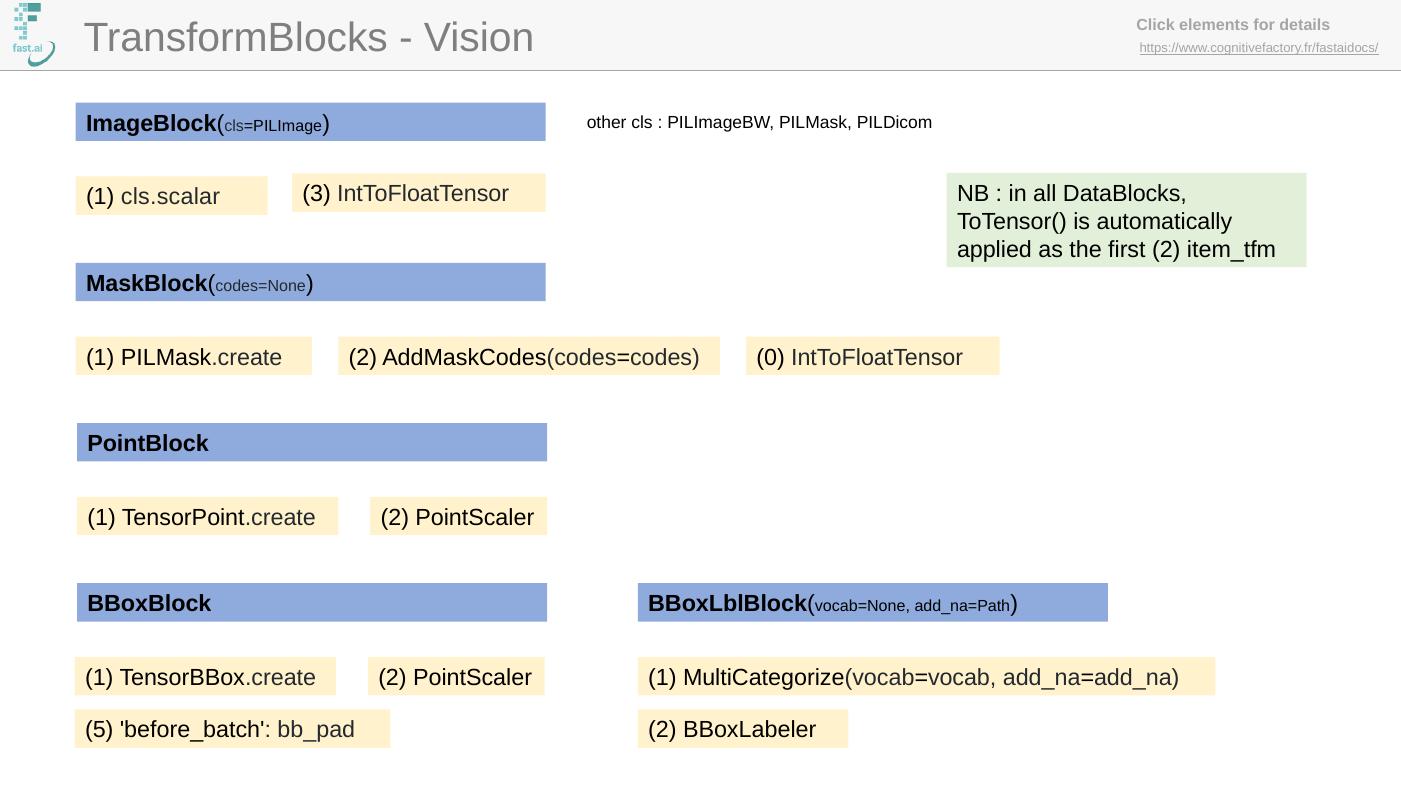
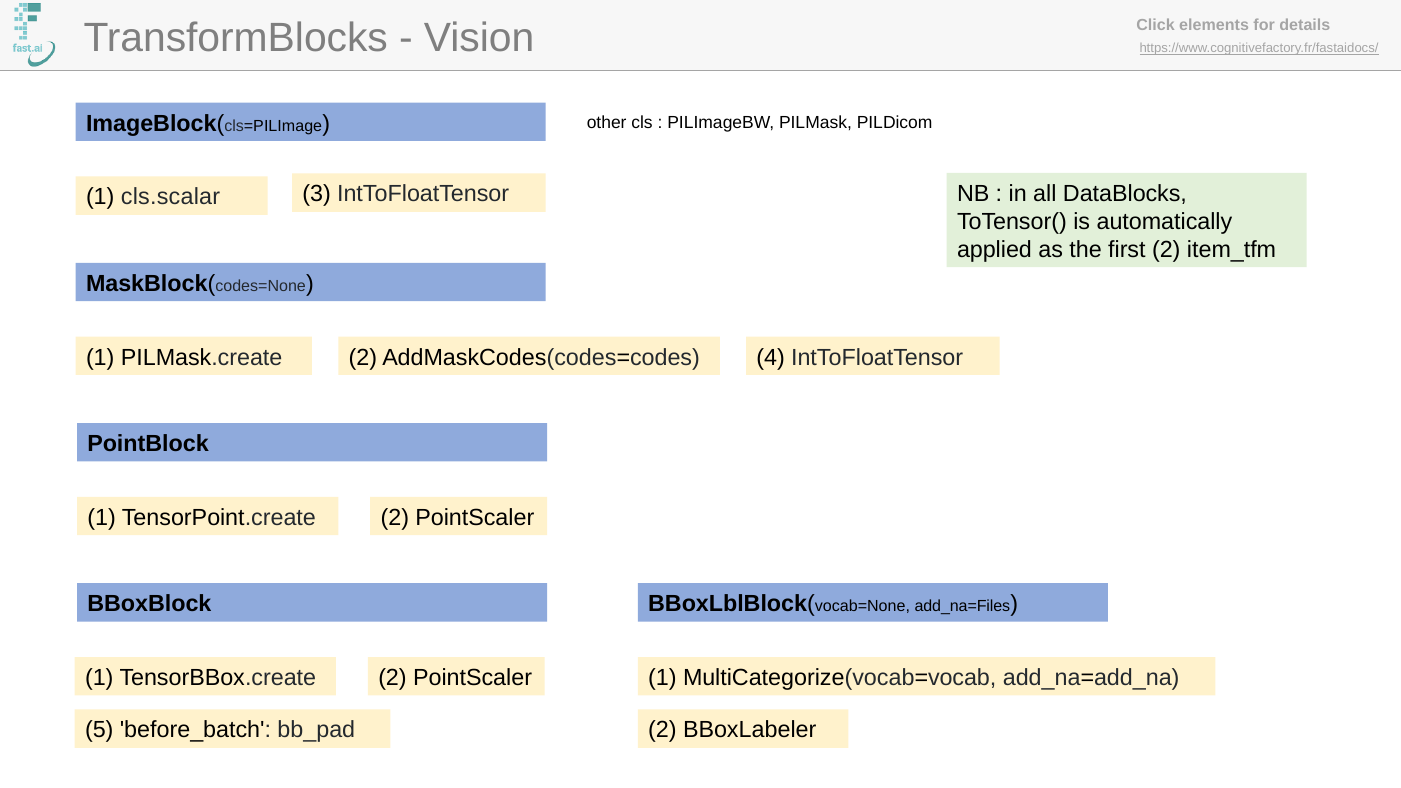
0: 0 -> 4 (771, 357)
add_na=Path: add_na=Path -> add_na=Files (962, 606)
